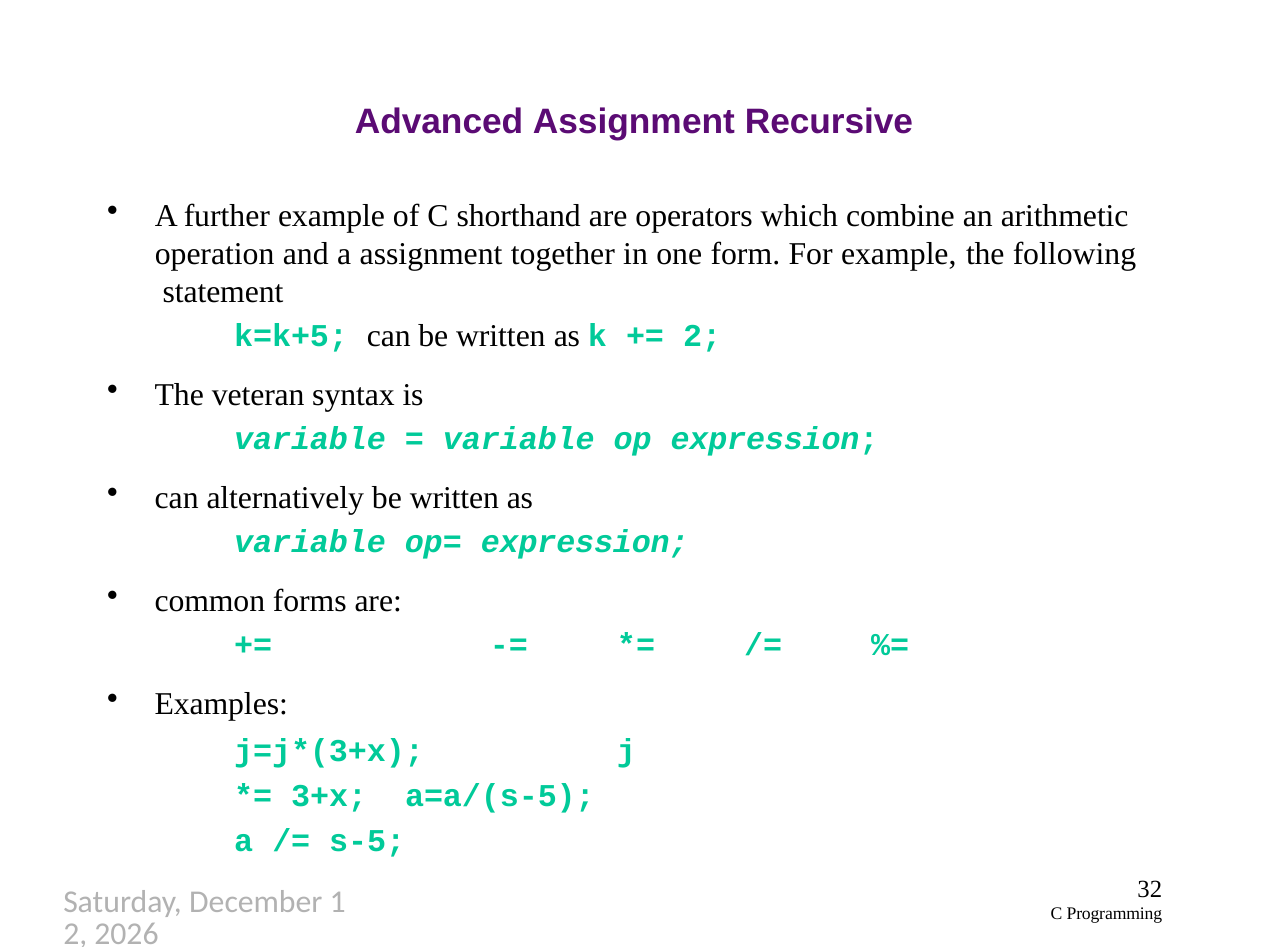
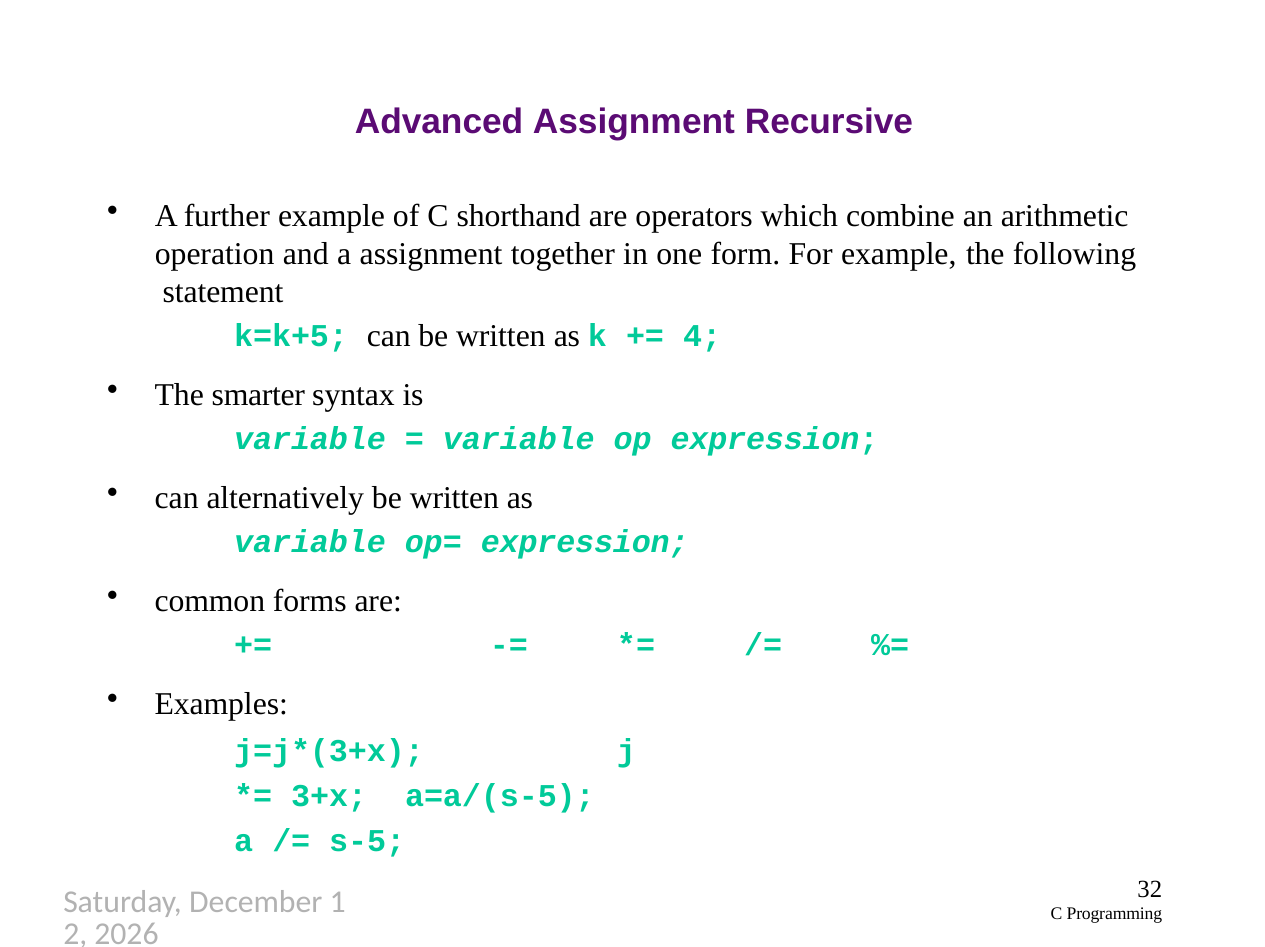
2: 2 -> 4 (702, 336)
veteran: veteran -> smarter (258, 395)
